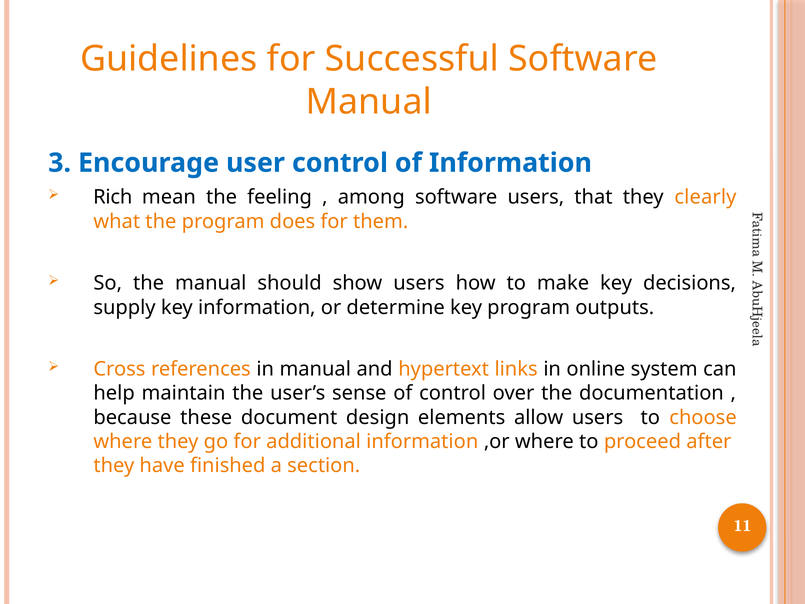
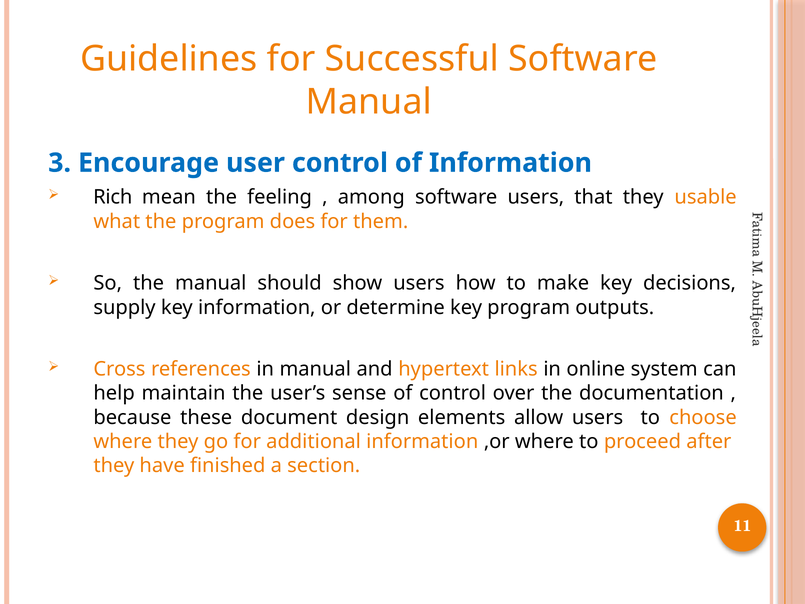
clearly: clearly -> usable (706, 197)
